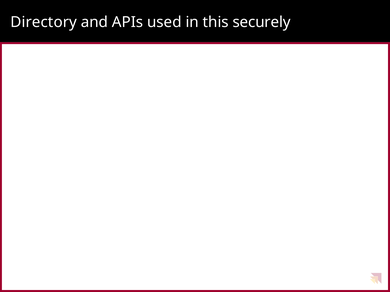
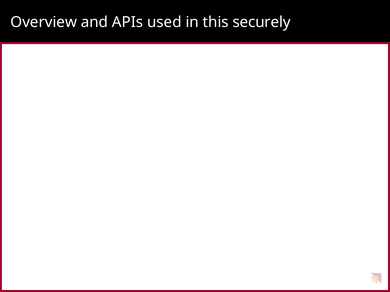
Directory: Directory -> Overview (44, 22)
